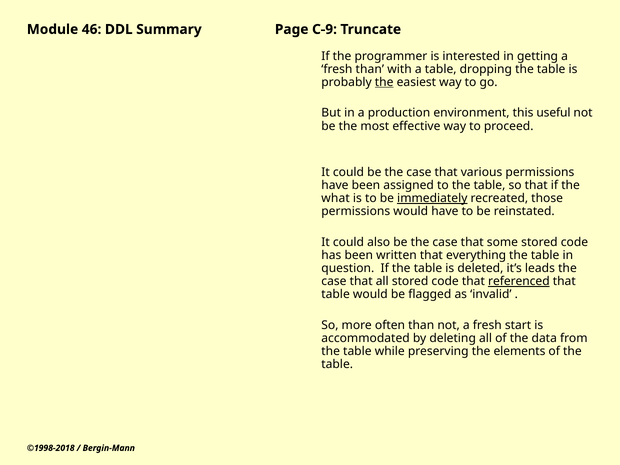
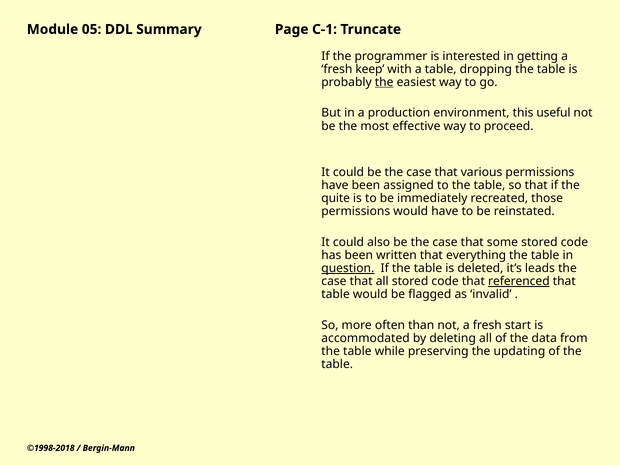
46: 46 -> 05 (92, 29)
C-9: C-9 -> C-1 (324, 29)
fresh than: than -> keep (370, 69)
what: what -> quite (336, 198)
immediately underline: present -> none (432, 198)
question underline: none -> present (348, 268)
elements: elements -> updating (519, 351)
